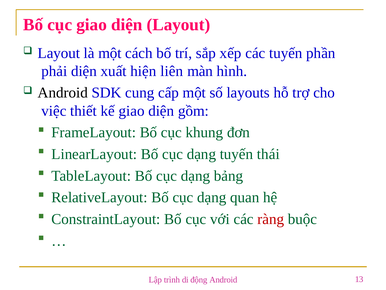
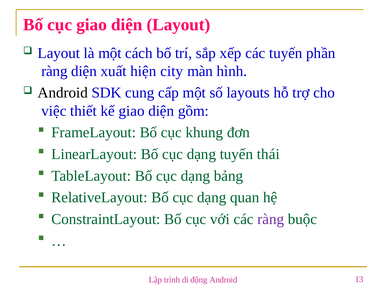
phải: phải -> ràng (54, 71)
liên: liên -> city (172, 71)
ràng colour: red -> purple (271, 219)
